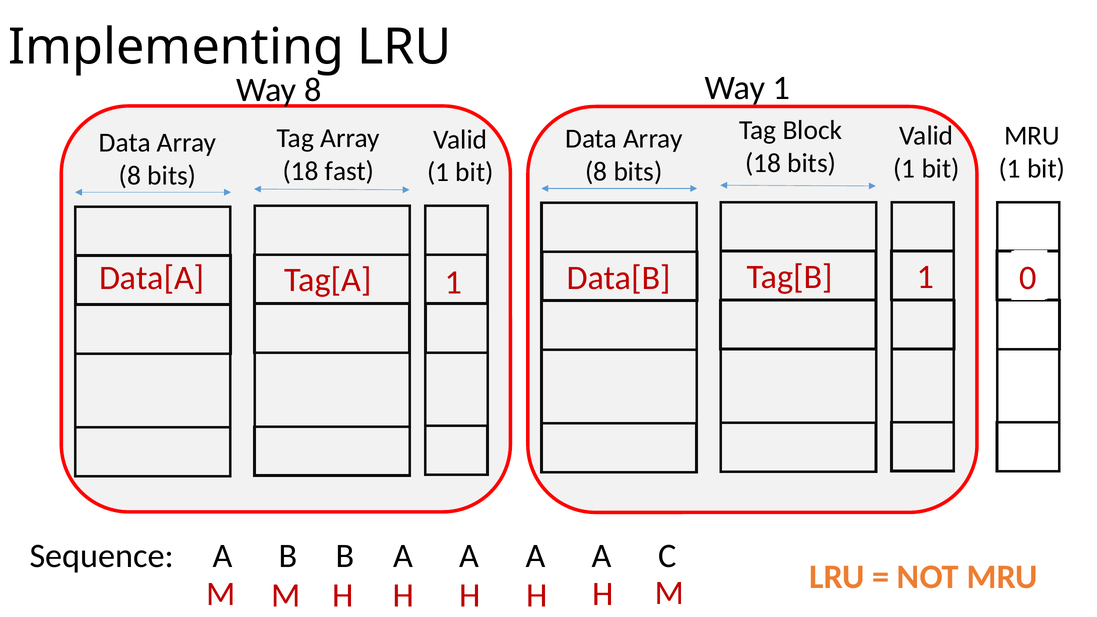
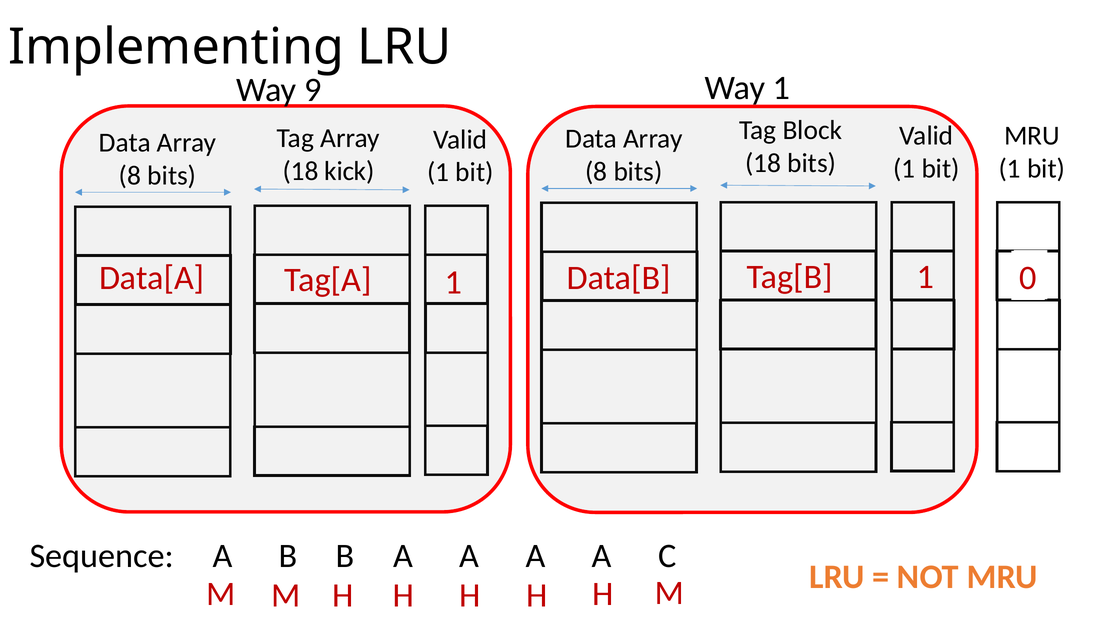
Way 8: 8 -> 9 (313, 90)
fast: fast -> kick (349, 171)
